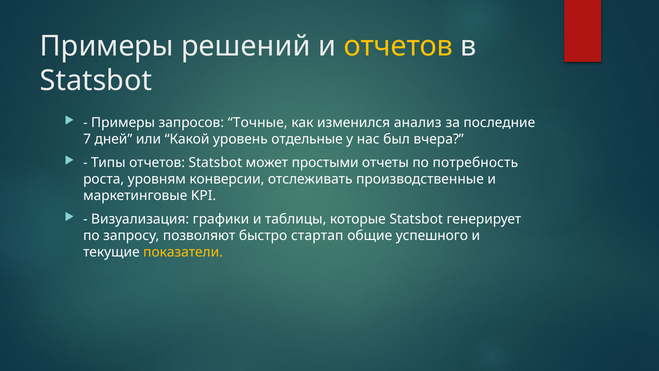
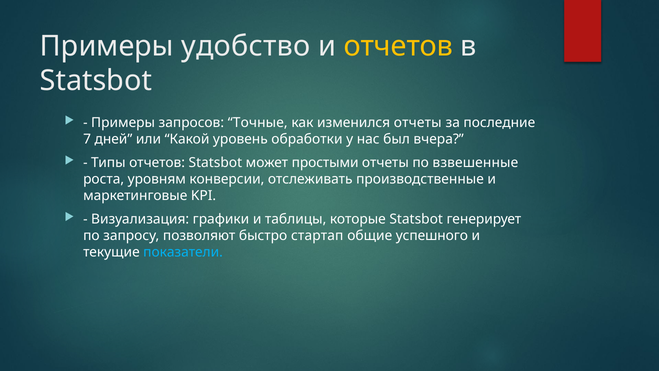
решений: решений -> удобство (246, 46)
изменился анализ: анализ -> отчеты (418, 123)
отдельные: отдельные -> обработки (307, 139)
потребность: потребность -> взвешенные (475, 162)
показатели colour: yellow -> light blue (183, 252)
